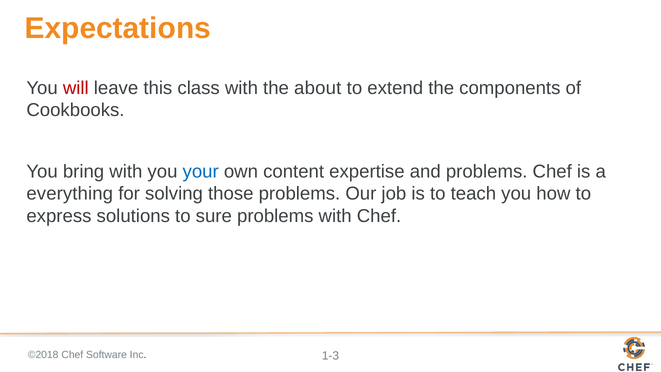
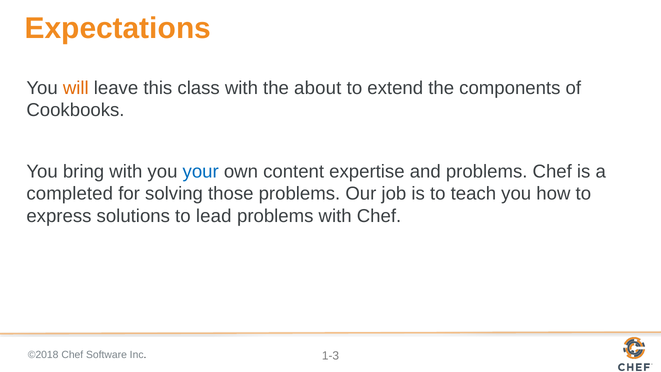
will colour: red -> orange (76, 88)
everything: everything -> completed (70, 194)
sure: sure -> lead (214, 216)
